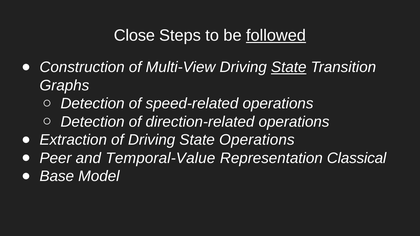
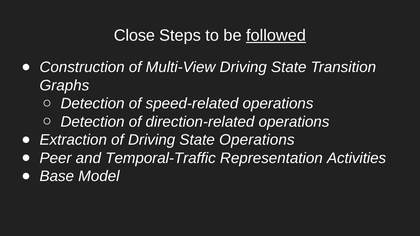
State underline: present -> none (289, 67)
Temporal-Value: Temporal-Value -> Temporal-Traffic (161, 158)
Classical: Classical -> Activities (357, 158)
